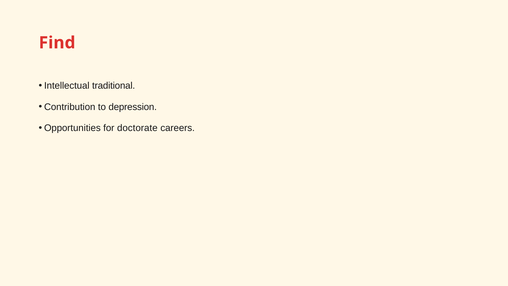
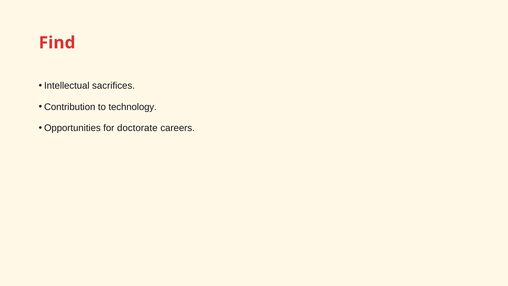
traditional: traditional -> sacrifices (114, 86)
depression: depression -> technology (133, 107)
